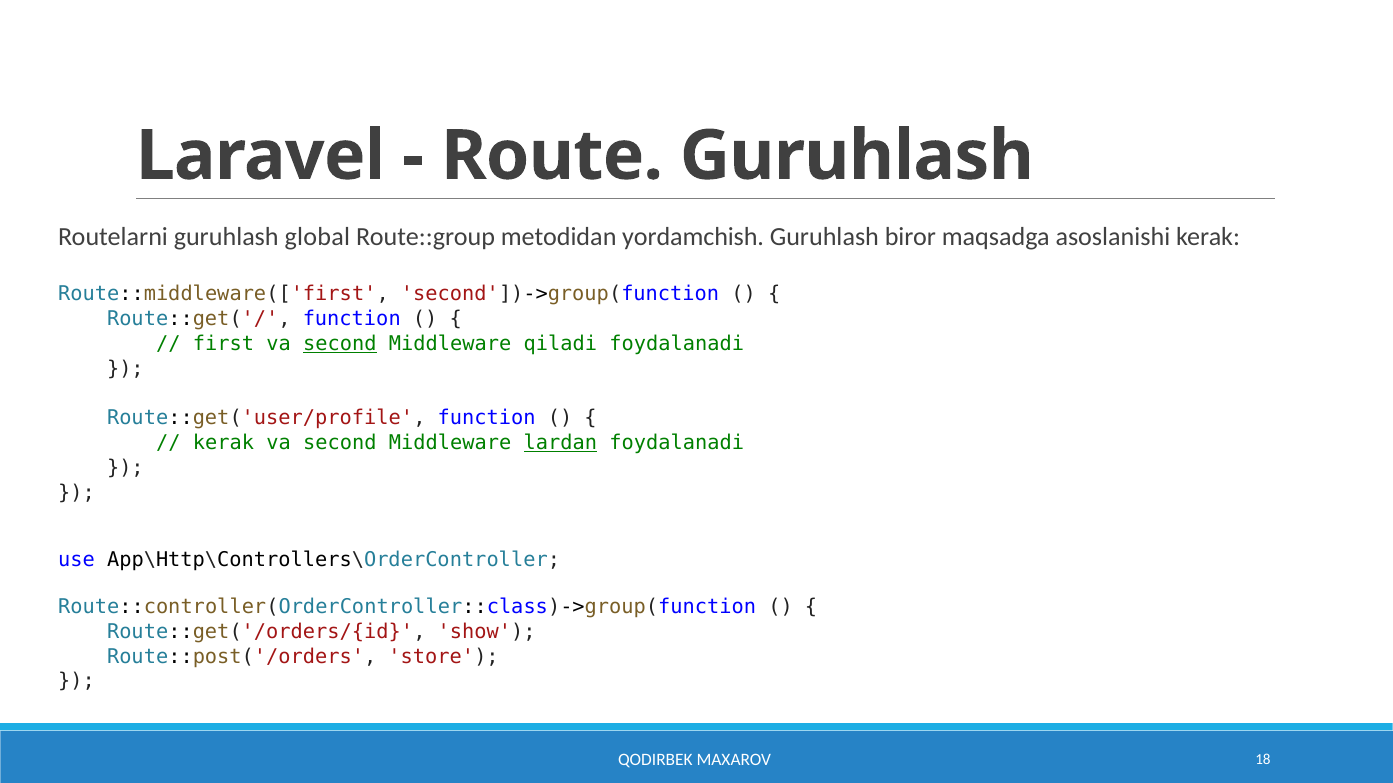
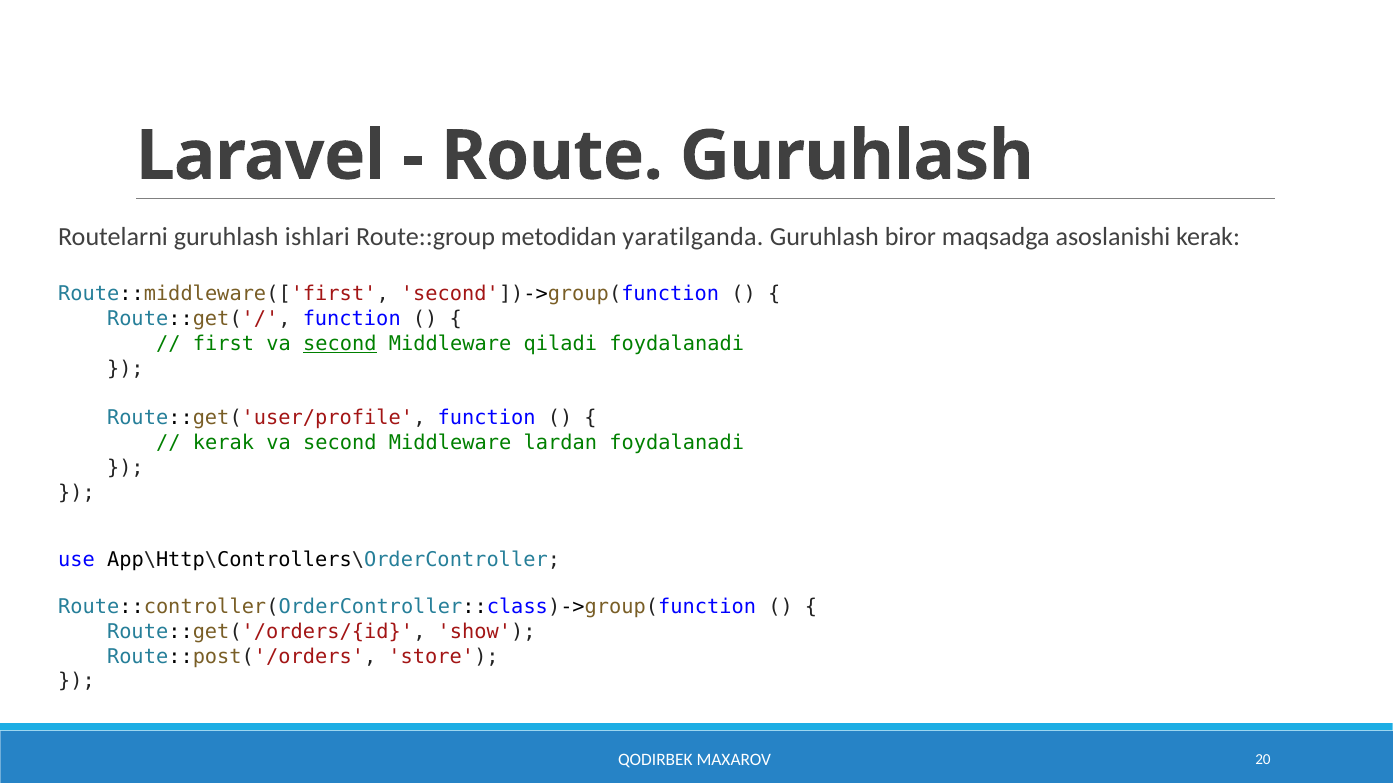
global: global -> ishlari (317, 237)
yordamchish: yordamchish -> yaratilganda (693, 237)
lardan underline: present -> none (560, 443)
18: 18 -> 20 (1263, 760)
